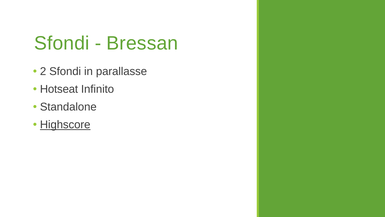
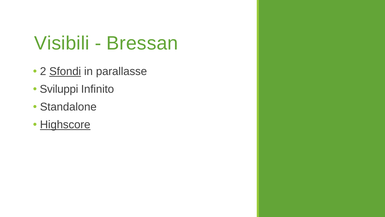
Sfondi: Sfondi -> Visibili (62, 43)
Sfondi underline: none -> present (65, 71)
Hotseat: Hotseat -> Sviluppi (59, 89)
